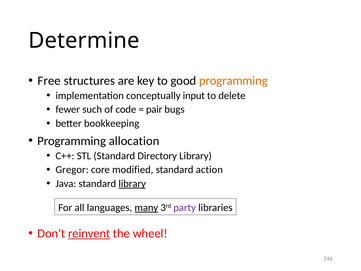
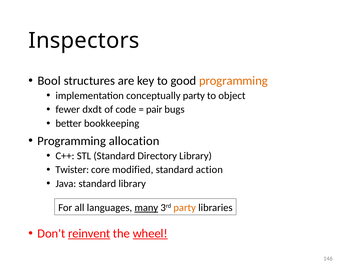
Determine: Determine -> Inspectors (84, 40)
Free: Free -> Bool (49, 81)
conceptually input: input -> party (194, 96)
delete: delete -> object (232, 96)
such: such -> dxdt (92, 109)
Gregor: Gregor -> Twister (72, 170)
library underline: present -> none (132, 183)
party colour: purple -> orange (185, 207)
wheel underline: none -> present (150, 233)
